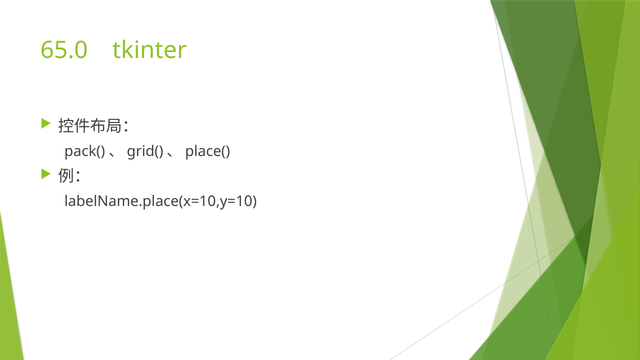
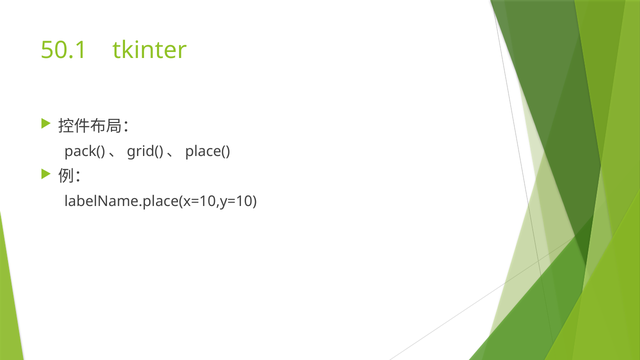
65.0: 65.0 -> 50.1 (64, 50)
